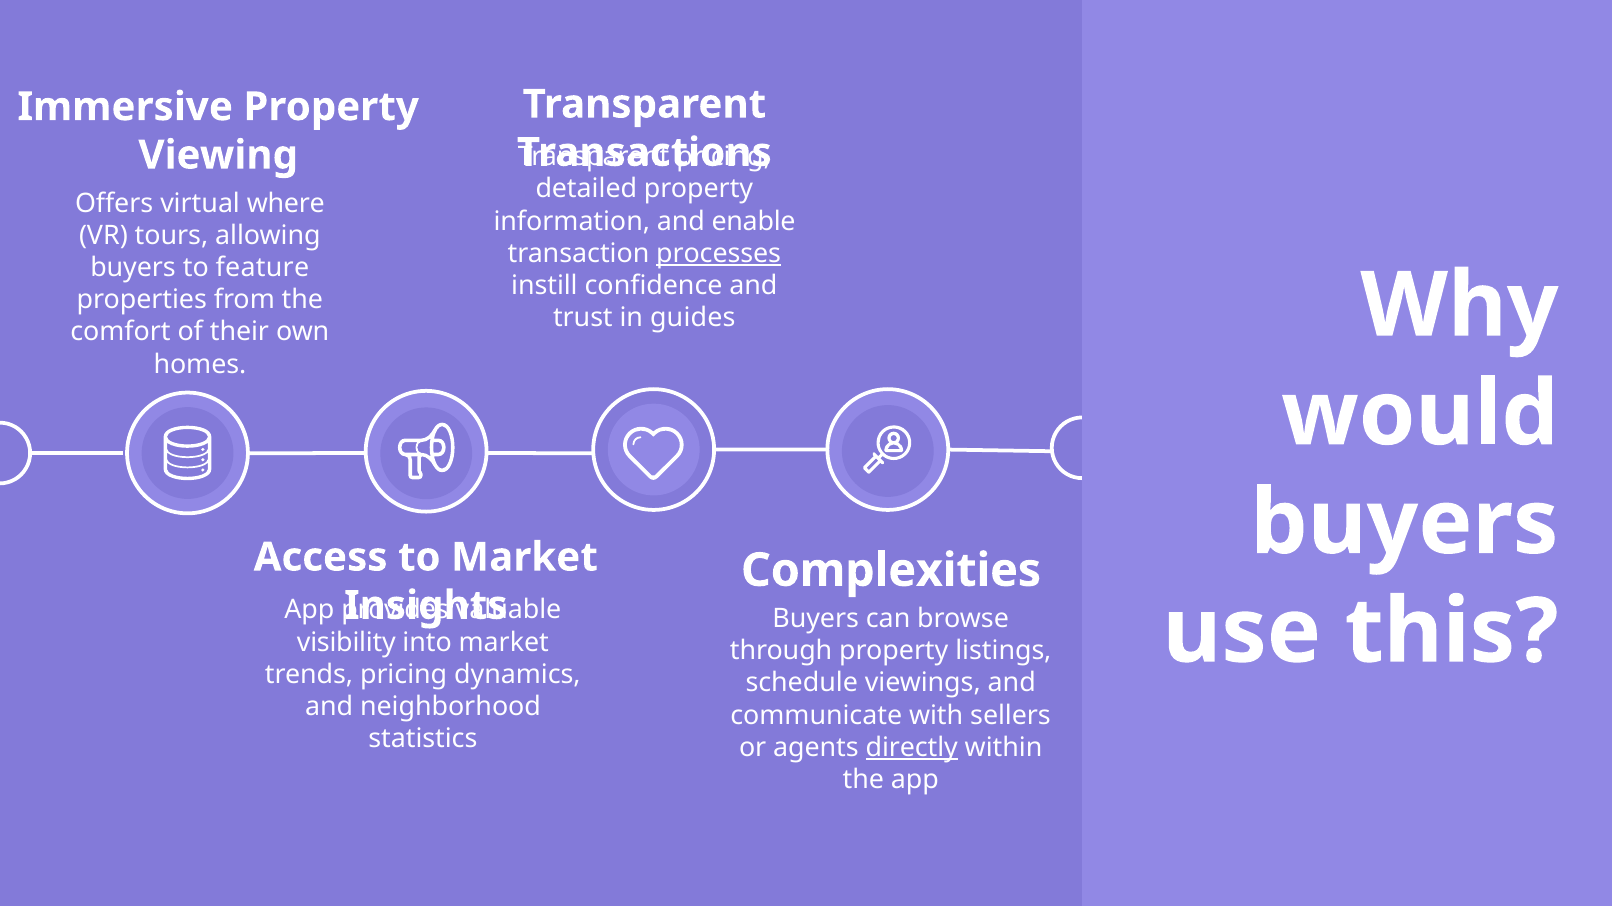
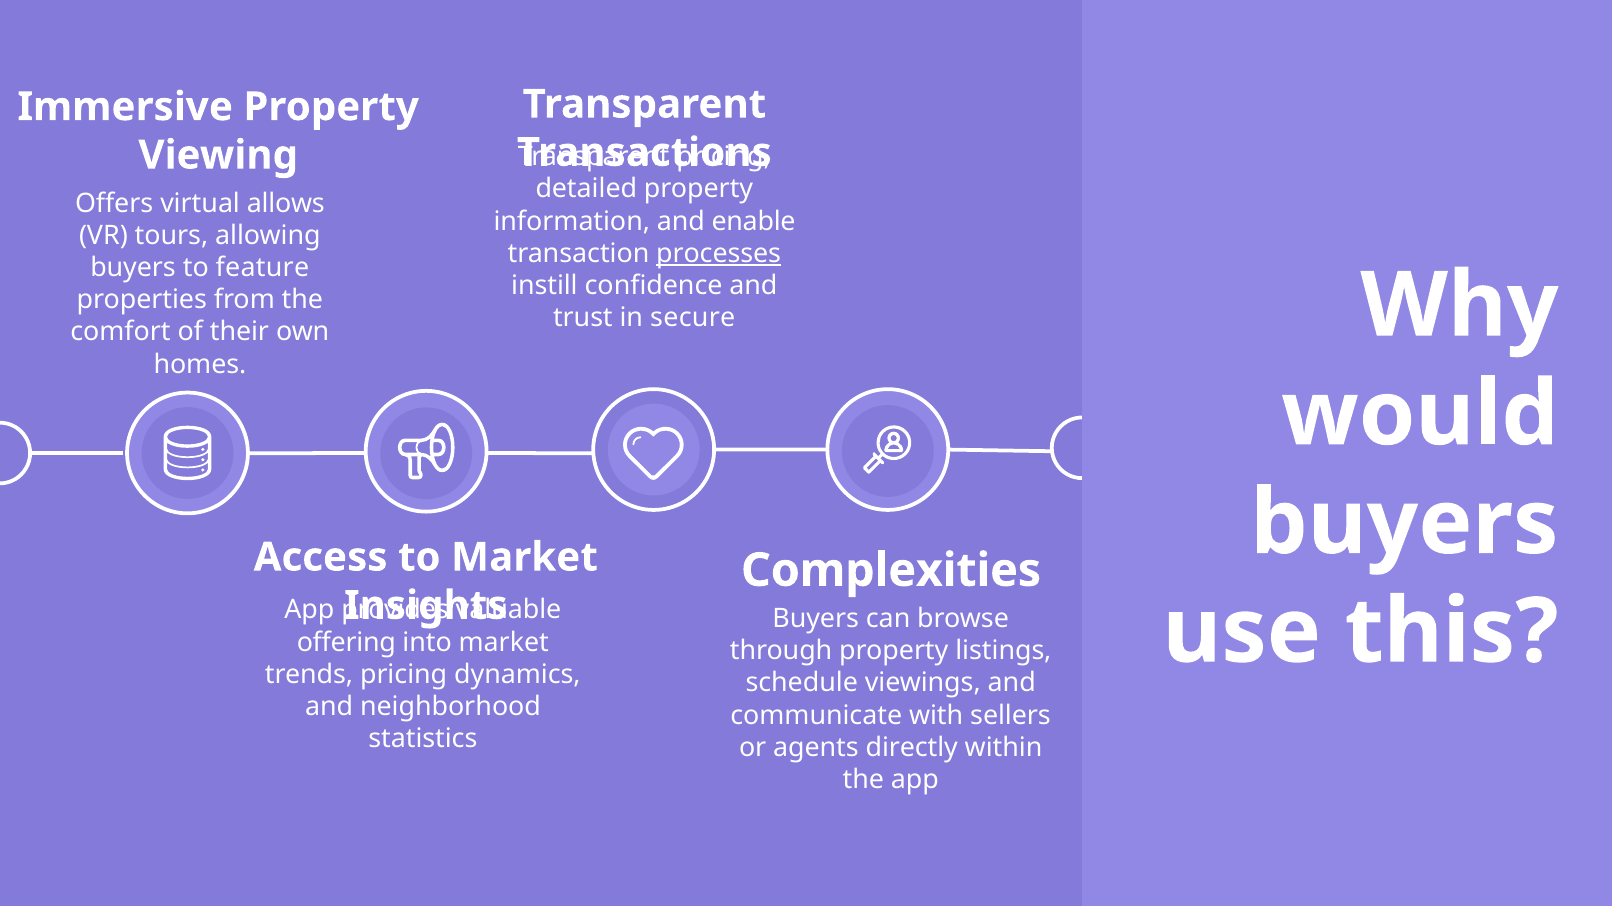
where: where -> allows (286, 203)
guides: guides -> secure (693, 318)
visibility: visibility -> offering (346, 643)
directly underline: present -> none (912, 748)
